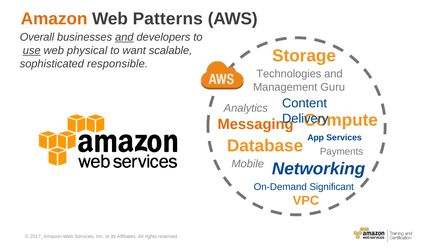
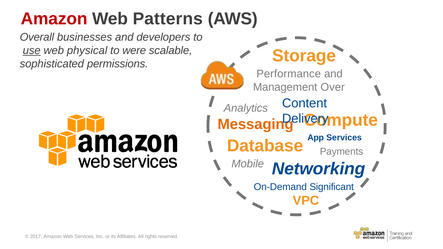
Amazon colour: orange -> red (54, 19)
and underline: present -> none (124, 37)
want: want -> were (134, 50)
responsible: responsible -> permissions (118, 64)
Technologies: Technologies -> Performance (289, 74)
Guru: Guru -> Over (333, 87)
